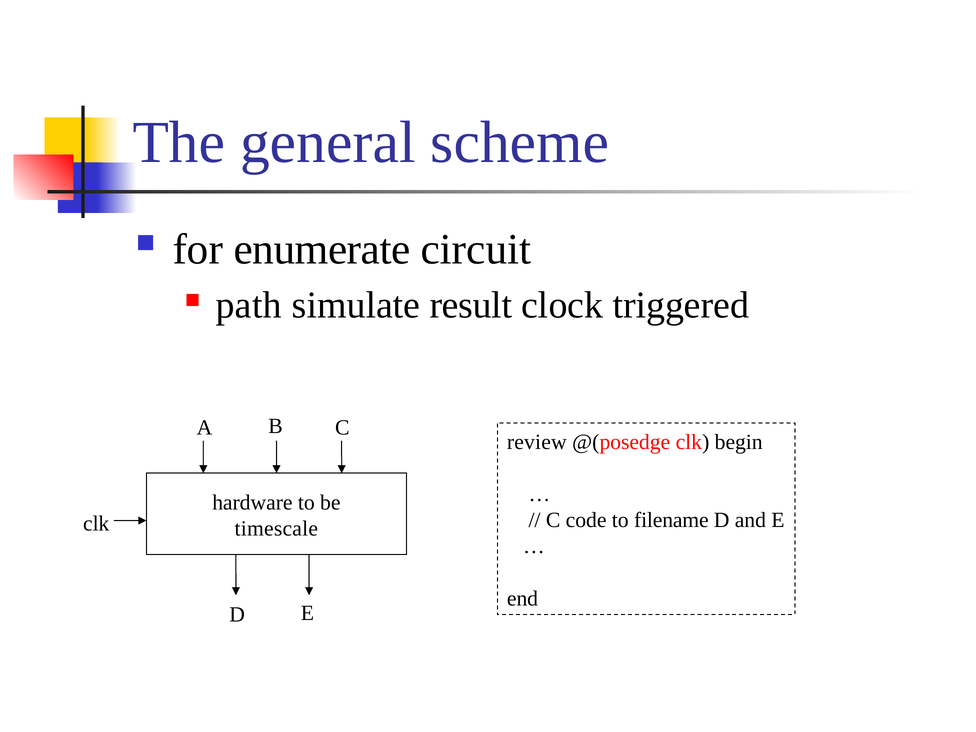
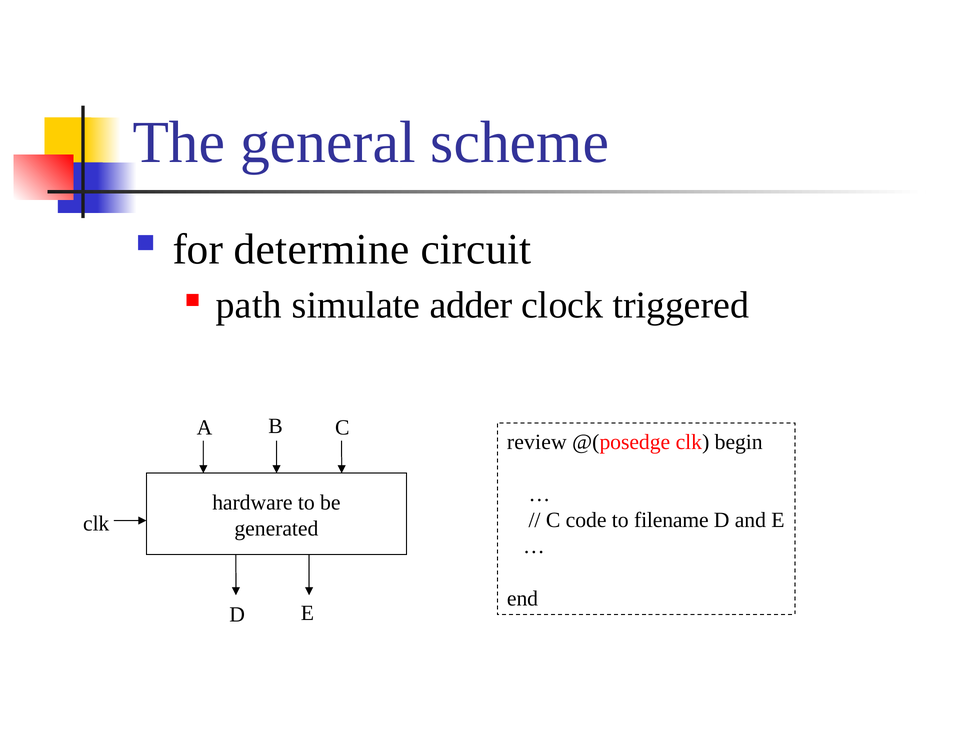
enumerate: enumerate -> determine (322, 249)
result: result -> adder (471, 305)
timescale: timescale -> generated (276, 528)
